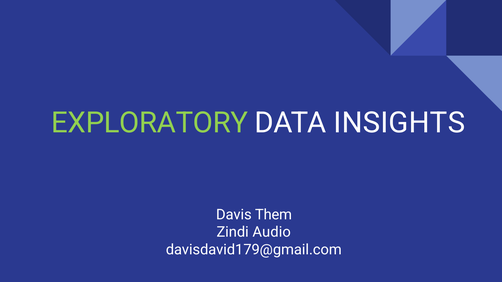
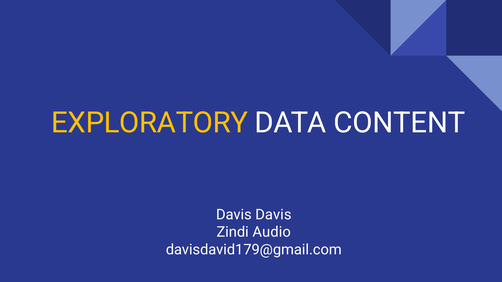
EXPLORATORY colour: light green -> yellow (150, 123)
INSIGHTS: INSIGHTS -> CONTENT (399, 123)
Davis Them: Them -> Davis (273, 215)
